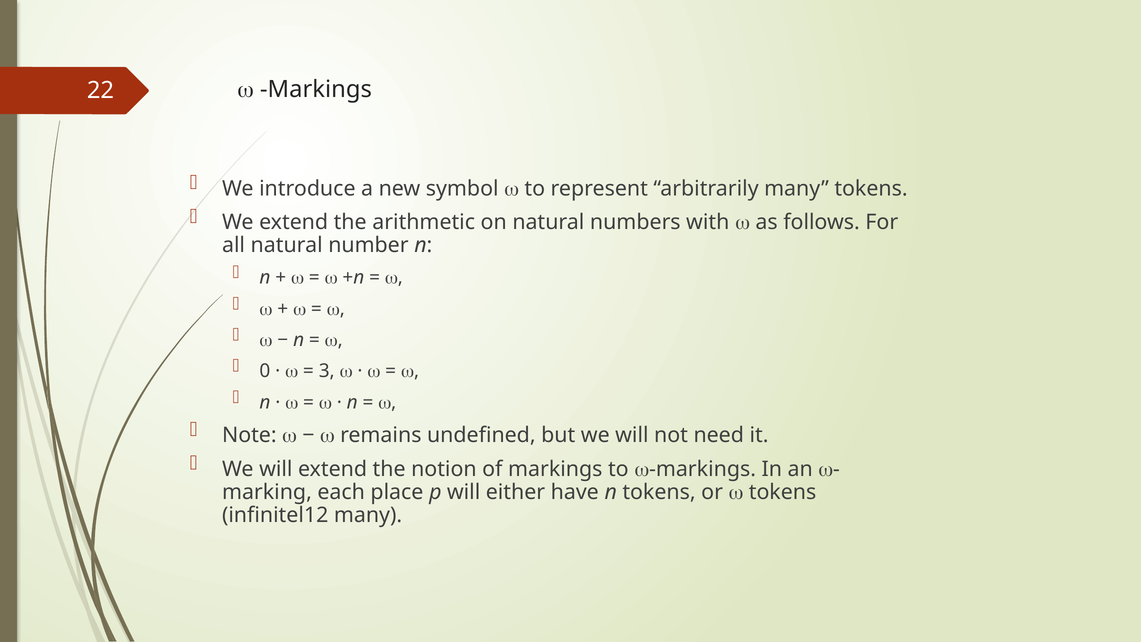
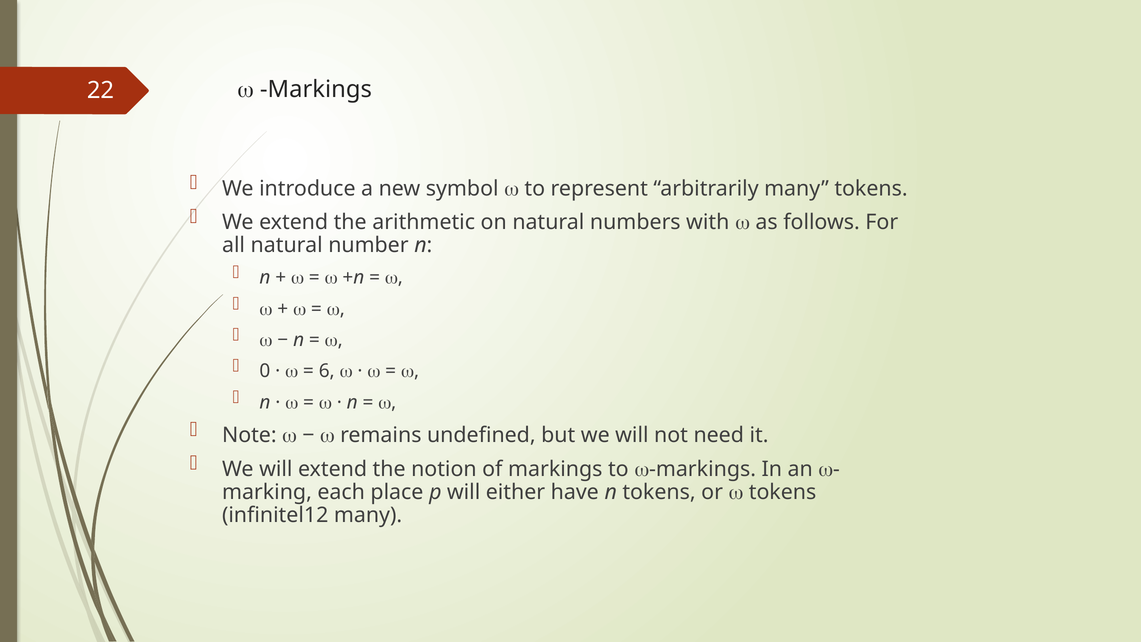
3: 3 -> 6 (327, 371)
